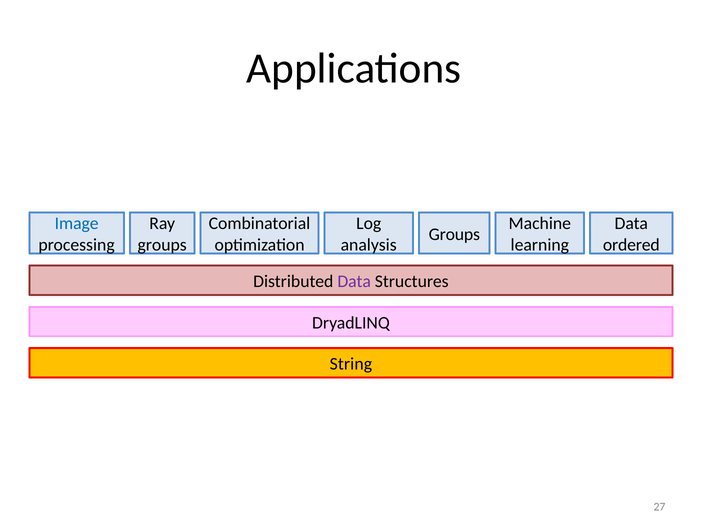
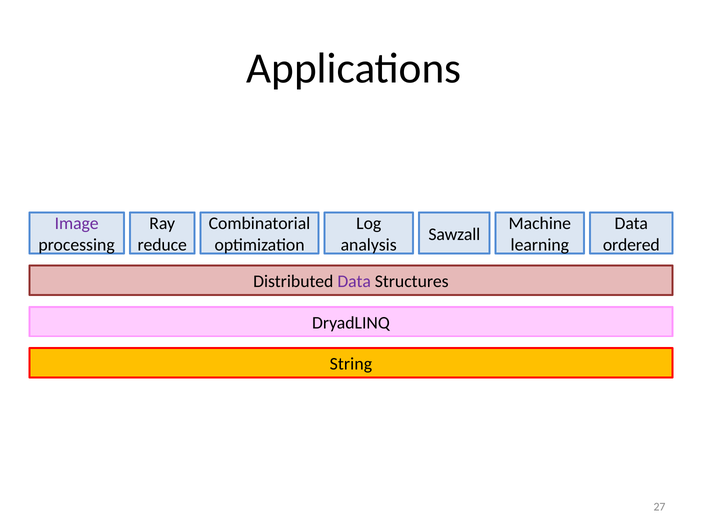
Image colour: blue -> purple (77, 224)
Groups: Groups -> Sawzall (454, 234)
groups: groups -> reduce (162, 245)
